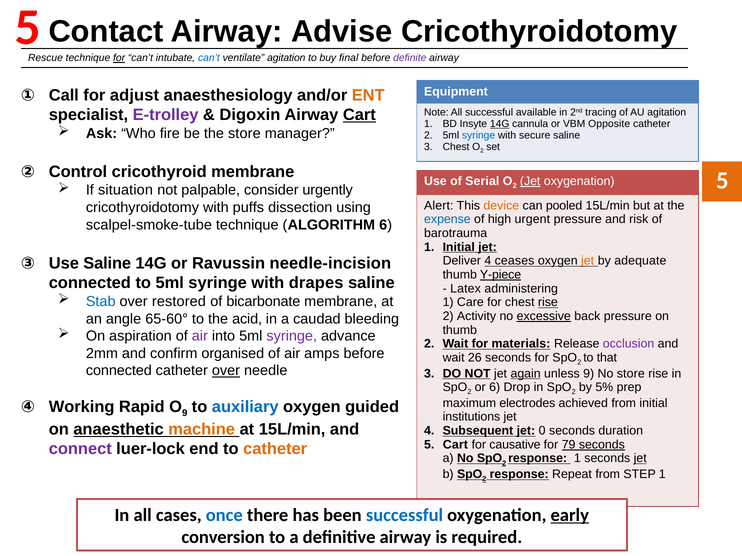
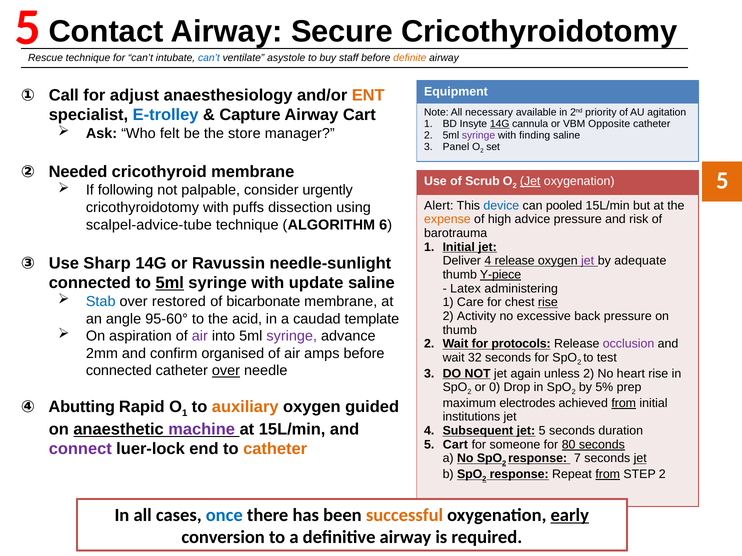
Advise: Advise -> Secure (342, 32)
for underline: present -> none (119, 58)
ventilate agitation: agitation -> asystole (286, 58)
final: final -> staff (349, 58)
definite colour: purple -> orange (410, 58)
E-trolley colour: purple -> blue (166, 115)
Digoxin: Digoxin -> Capture (250, 115)
Cart underline: present -> none (359, 115)
All successful: successful -> necessary (489, 113)
tracing: tracing -> priority (601, 113)
fire: fire -> felt (170, 134)
syringe colour: blue -> purple (479, 136)
secure: secure -> finding (535, 136)
3 Chest: Chest -> Panel (456, 147)
Control: Control -> Needed (78, 172)
Serial: Serial -> Scrub (482, 181)
situation: situation -> following (126, 190)
device colour: orange -> blue (501, 206)
expense colour: blue -> orange (447, 220)
urgent: urgent -> advice (532, 220)
scalpel-smoke-tube: scalpel-smoke-tube -> scalpel-advice-tube (149, 225)
4 ceases: ceases -> release (515, 261)
jet colour: orange -> purple (588, 261)
Use Saline: Saline -> Sharp (107, 264)
needle-incision: needle-incision -> needle-sunlight (330, 264)
5ml underline: none -> present (170, 283)
drapes: drapes -> update (316, 283)
excessive underline: present -> none (544, 316)
65-60°: 65-60° -> 95-60° (167, 319)
bleeding: bleeding -> template (372, 319)
materials: materials -> protocols (521, 344)
26: 26 -> 32 (475, 358)
that: that -> test (607, 358)
again underline: present -> none (526, 374)
unless 9: 9 -> 2 (589, 374)
No store: store -> heart (631, 374)
or 6: 6 -> 0 (495, 388)
from underline: none -> present (624, 403)
Working: Working -> Abutting (82, 407)
9: 9 -> 1 (185, 413)
auxiliary colour: blue -> orange (245, 407)
machine colour: orange -> purple (202, 430)
jet 0: 0 -> 5 (542, 431)
causative: causative -> someone (515, 445)
79: 79 -> 80 (569, 445)
response 1: 1 -> 7 (577, 459)
from underline: none -> present (608, 475)
STEP 1: 1 -> 2 (662, 475)
successful colour: blue -> orange (405, 515)
